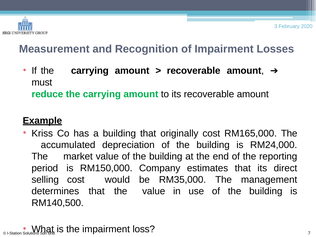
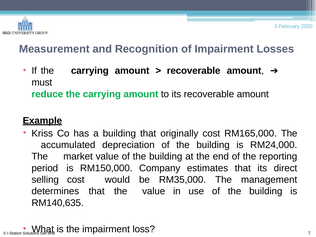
RM140,500: RM140,500 -> RM140,635 (58, 203)
